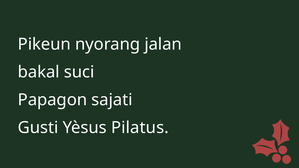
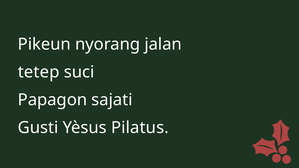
bakal: bakal -> tetep (39, 72)
